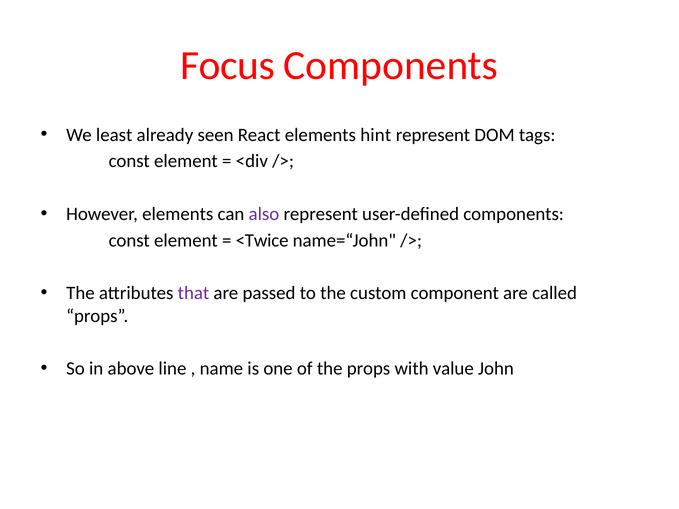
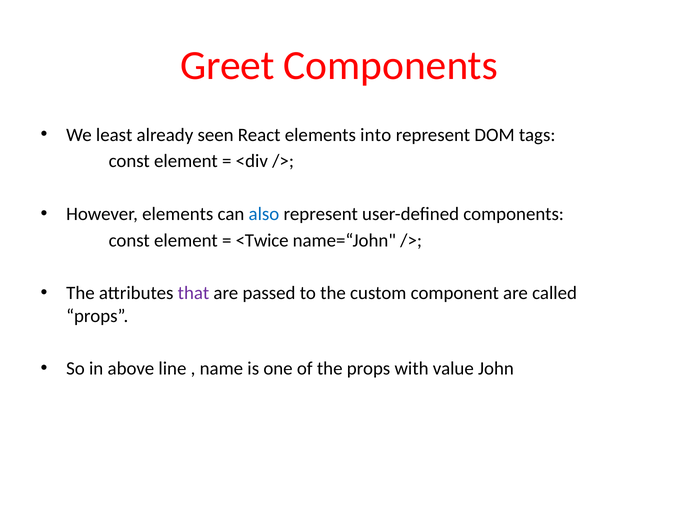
Focus: Focus -> Greet (227, 66)
hint: hint -> into (376, 135)
also colour: purple -> blue (264, 214)
